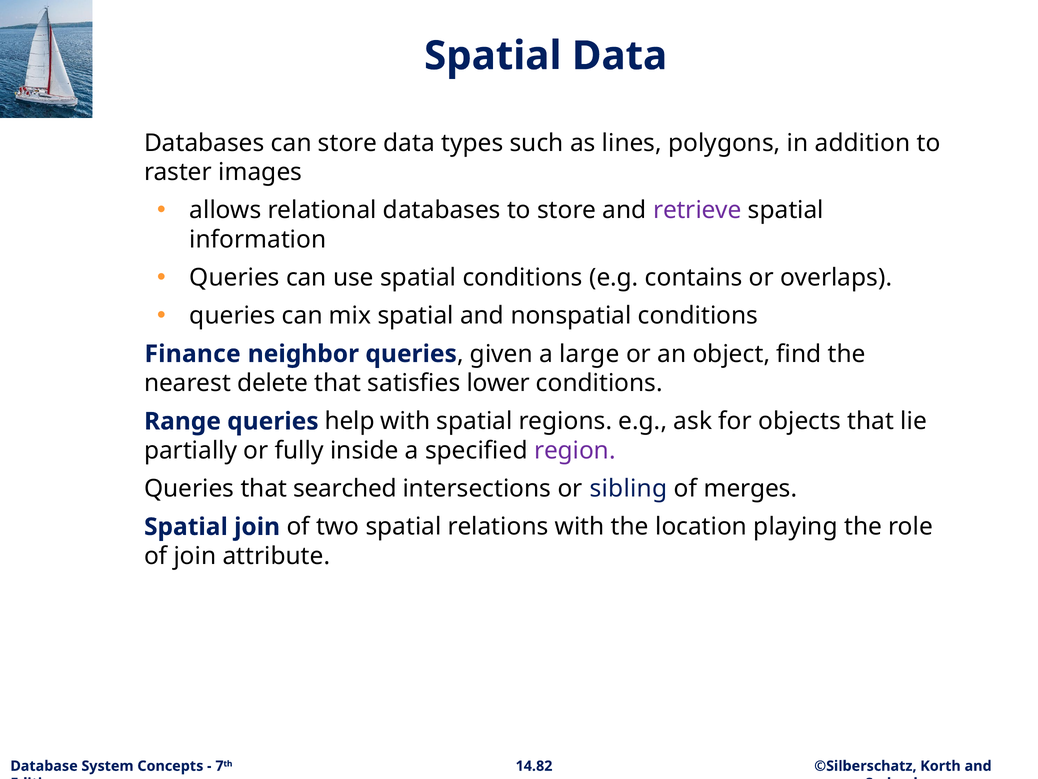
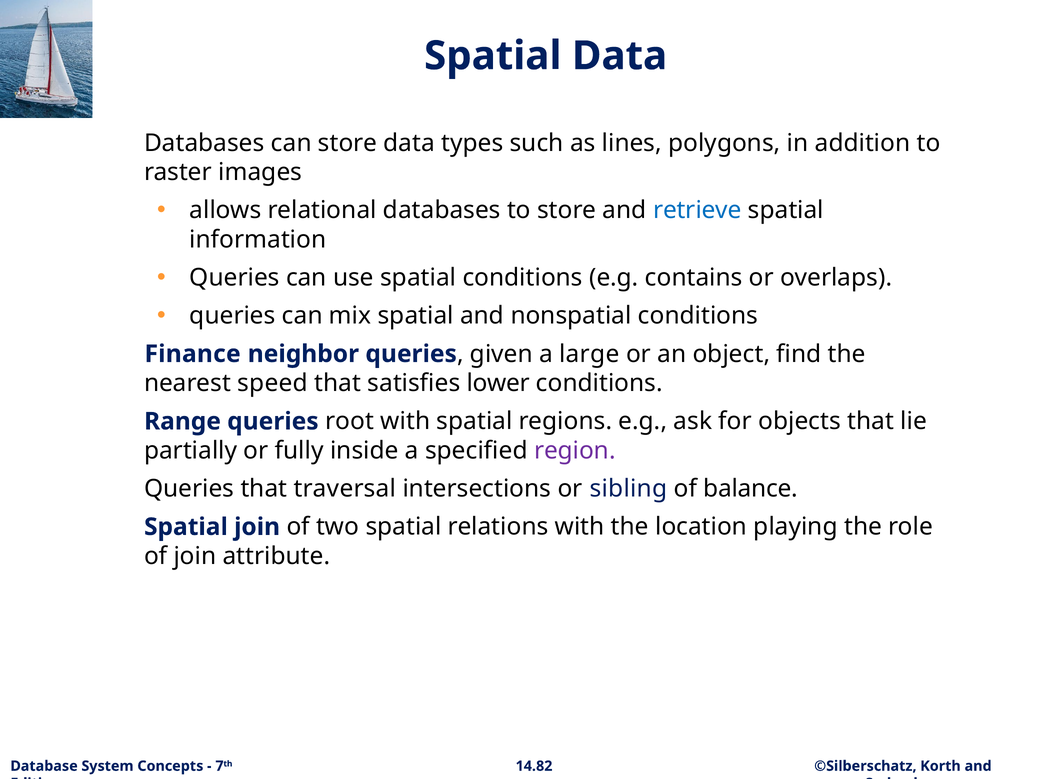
retrieve colour: purple -> blue (697, 210)
delete: delete -> speed (273, 383)
help: help -> root (350, 421)
searched: searched -> traversal (345, 489)
merges: merges -> balance (750, 489)
